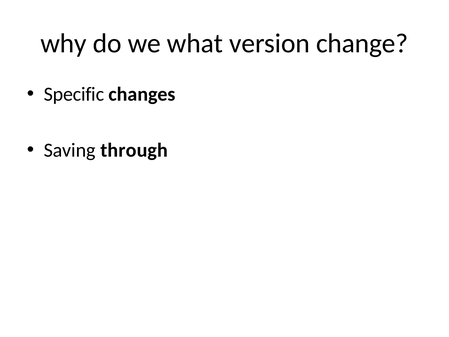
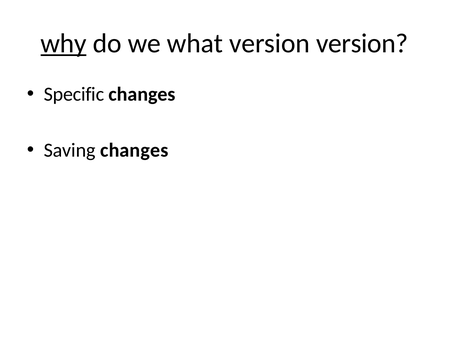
why underline: none -> present (64, 43)
version change: change -> version (362, 43)
Saving through: through -> changes (134, 150)
